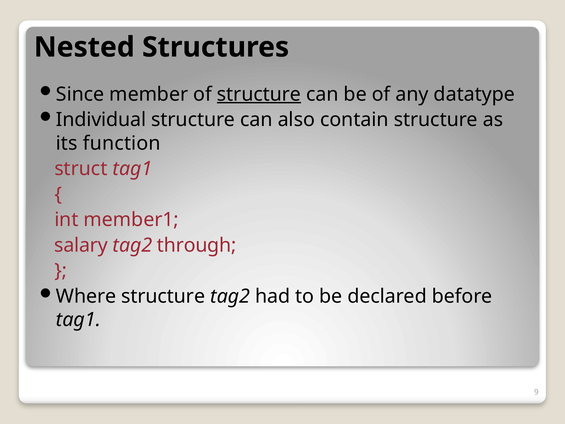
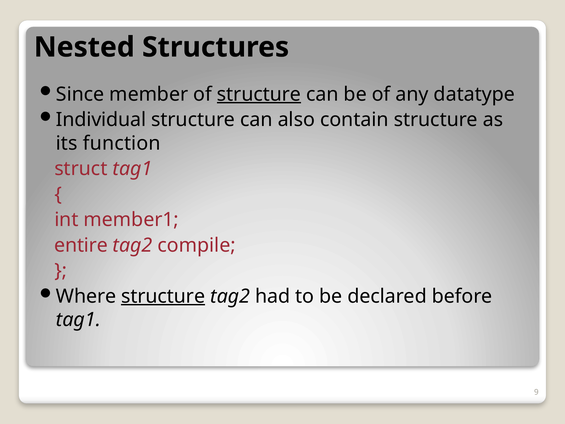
salary: salary -> entire (81, 245)
through: through -> compile (197, 245)
structure underline: none -> present (163, 296)
